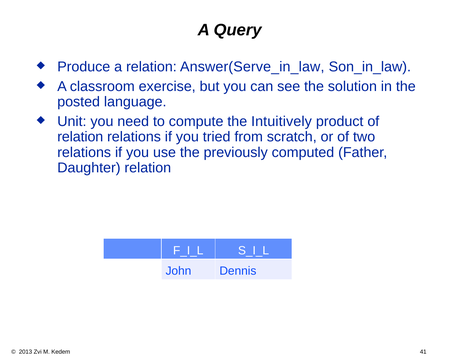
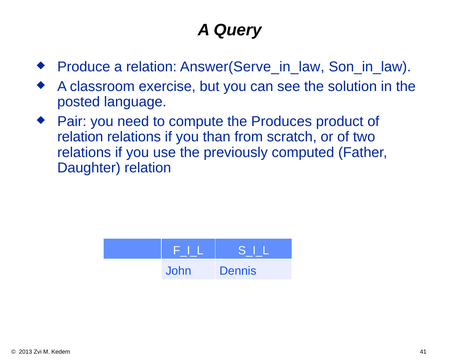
Unit: Unit -> Pair (72, 122)
Intuitively: Intuitively -> Produces (282, 122)
tried: tried -> than (217, 137)
